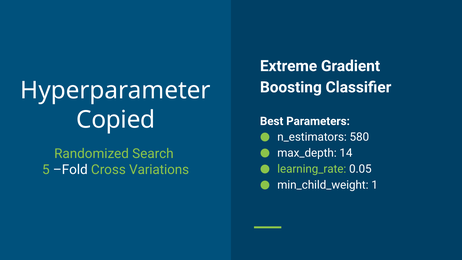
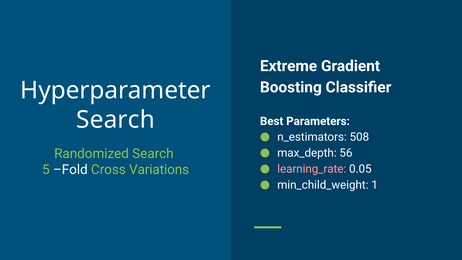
Copied: Copied -> Search (115, 120)
580: 580 -> 508 (359, 137)
14: 14 -> 56 (346, 153)
learning_rate colour: light green -> pink (312, 169)
